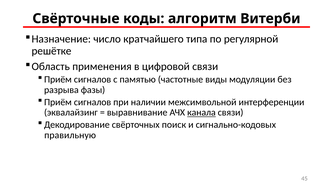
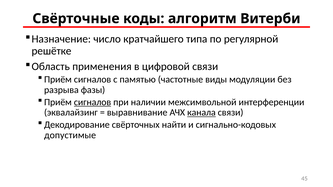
сигналов underline: none -> present (93, 102)
поиск: поиск -> найти (174, 125)
правильную: правильную -> допустимые (70, 135)
